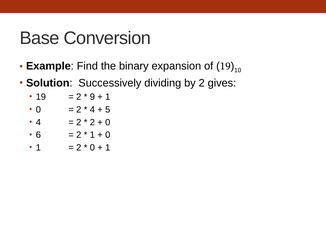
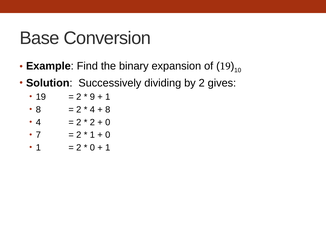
0: 0 -> 8 (38, 109)
5: 5 -> 8 (108, 109)
6: 6 -> 7 (38, 135)
